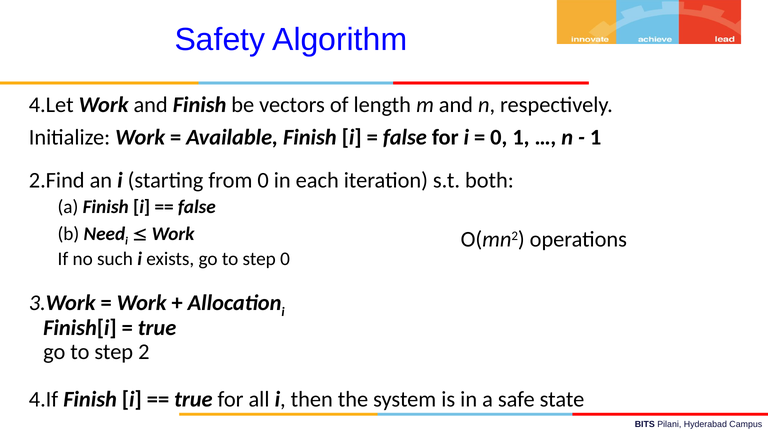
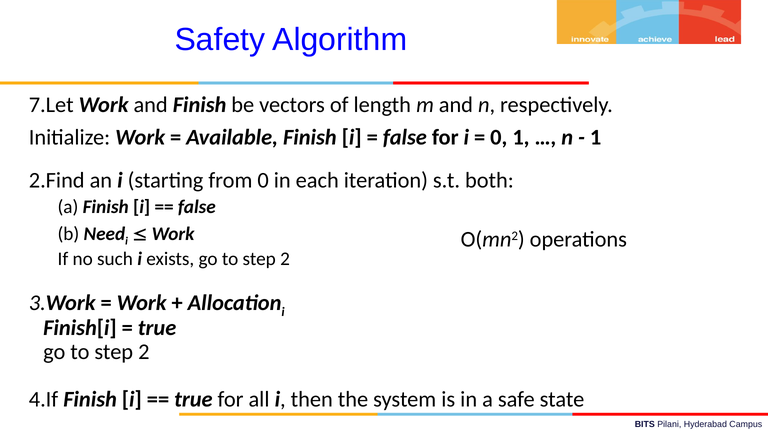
4.Let: 4.Let -> 7.Let (51, 105)
0: 0 -> 2 (285, 259)
